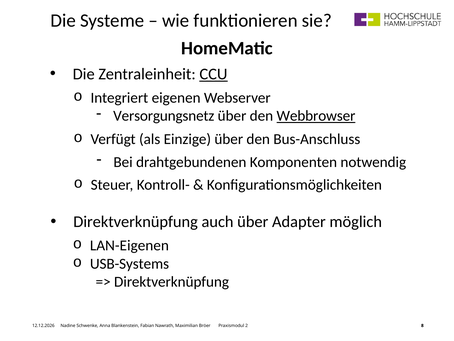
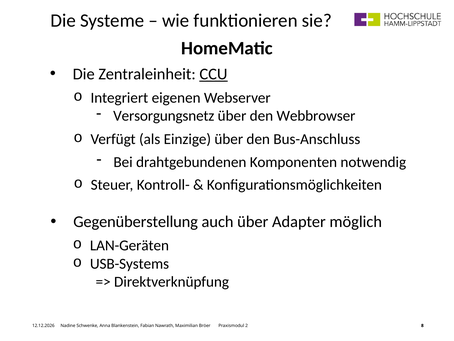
Webbrowser underline: present -> none (316, 116)
Direktverknüpfung: Direktverknüpfung -> Gegenüberstellung (136, 222)
LAN-Eigenen: LAN-Eigenen -> LAN-Geräten (129, 245)
